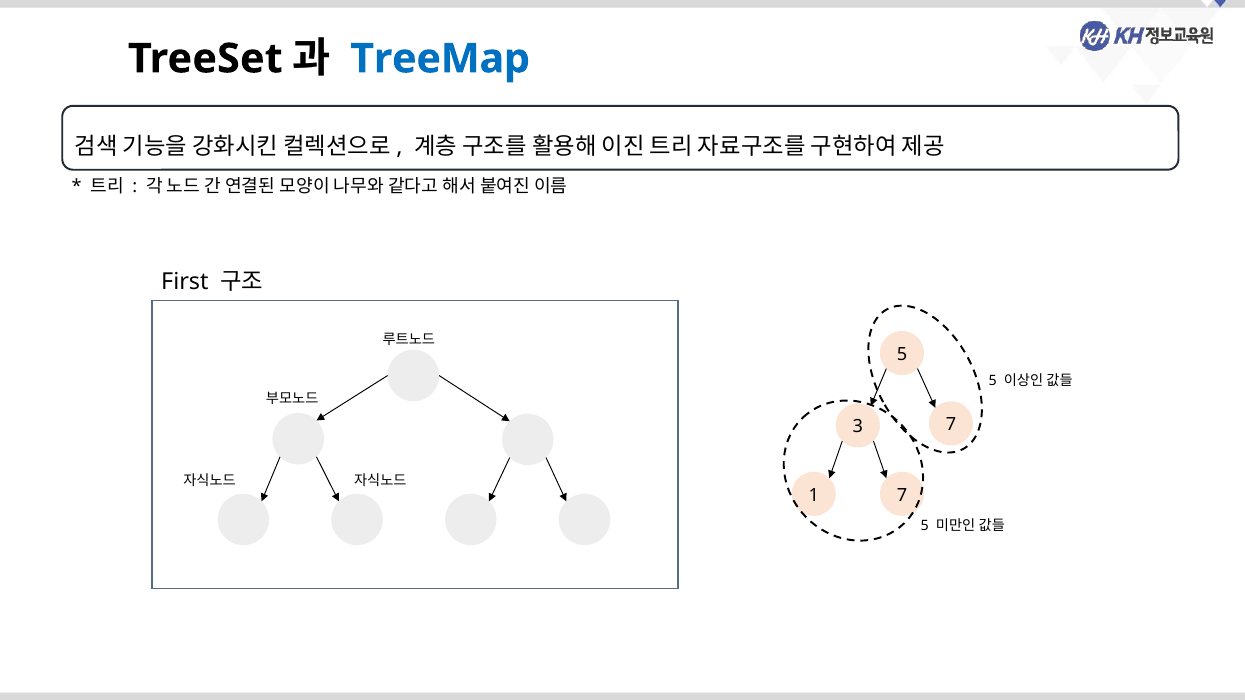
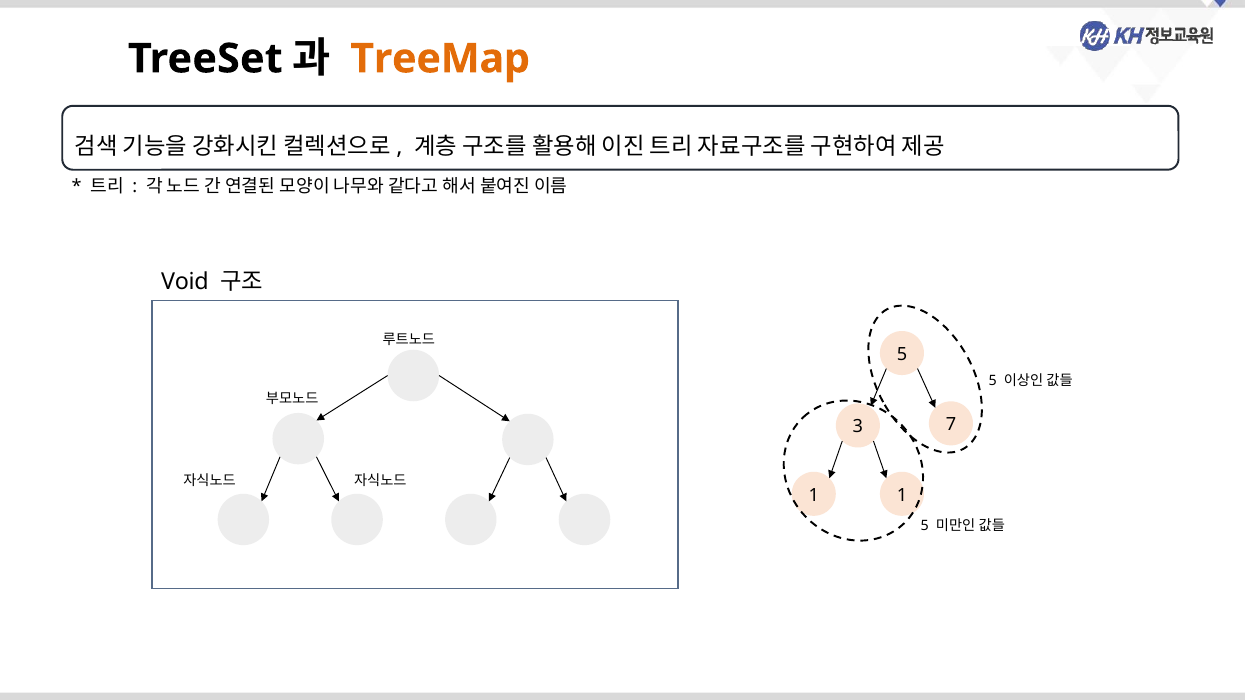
TreeMap colour: blue -> orange (440, 59)
First: First -> Void (185, 282)
1 7: 7 -> 1 (902, 495)
